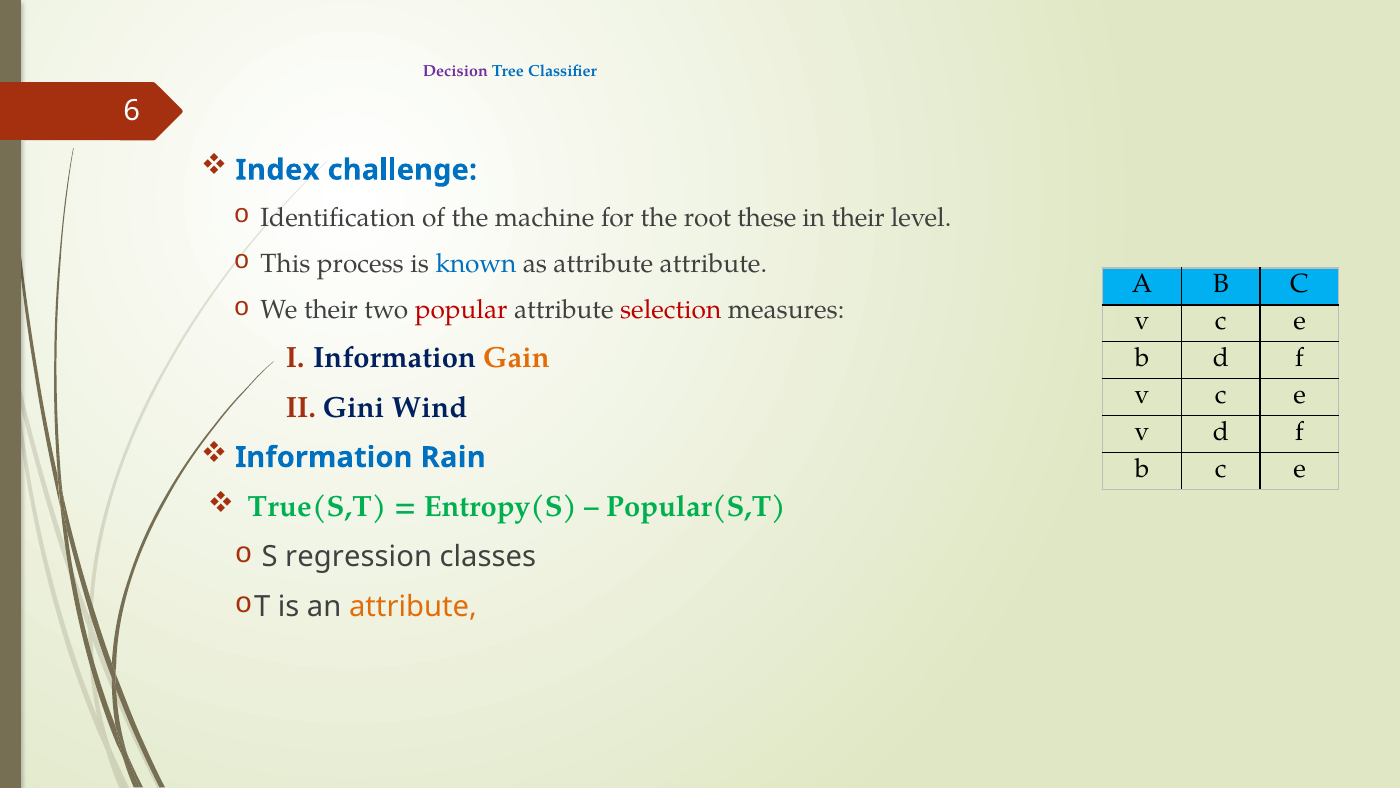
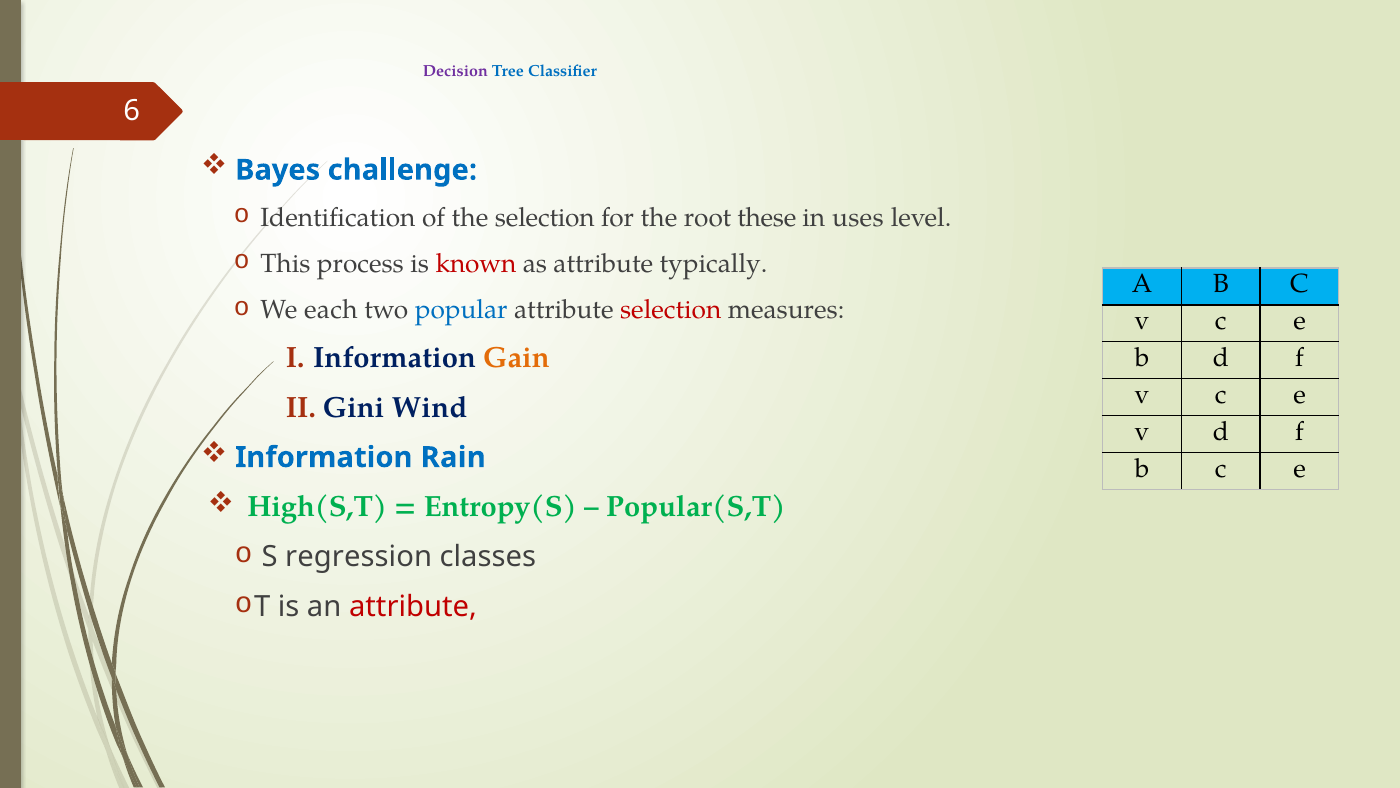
Index: Index -> Bayes (278, 170)
the machine: machine -> selection (545, 218)
in their: their -> uses (858, 218)
known colour: blue -> red (476, 264)
attribute attribute: attribute -> typically (714, 264)
We their: their -> each (331, 310)
popular colour: red -> blue (461, 310)
True(S,T: True(S,T -> High(S,T (317, 507)
attribute colour: orange -> red (413, 606)
